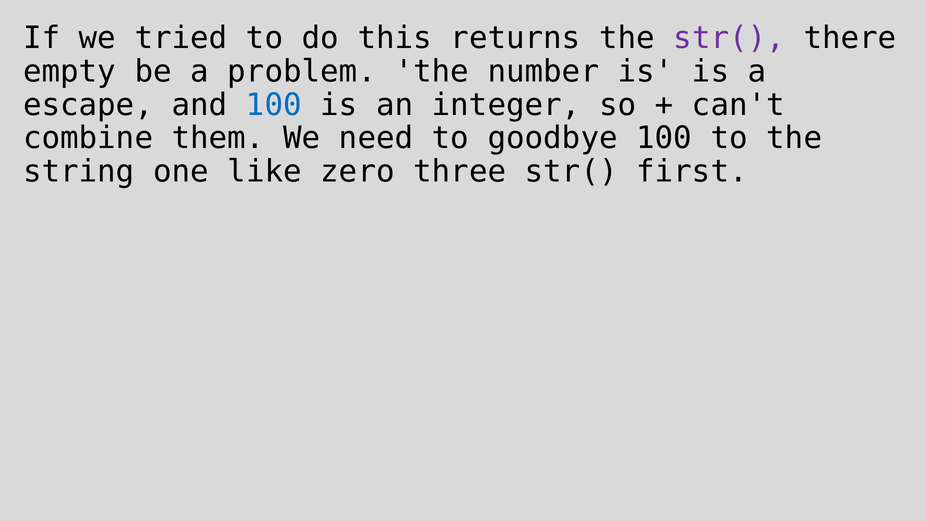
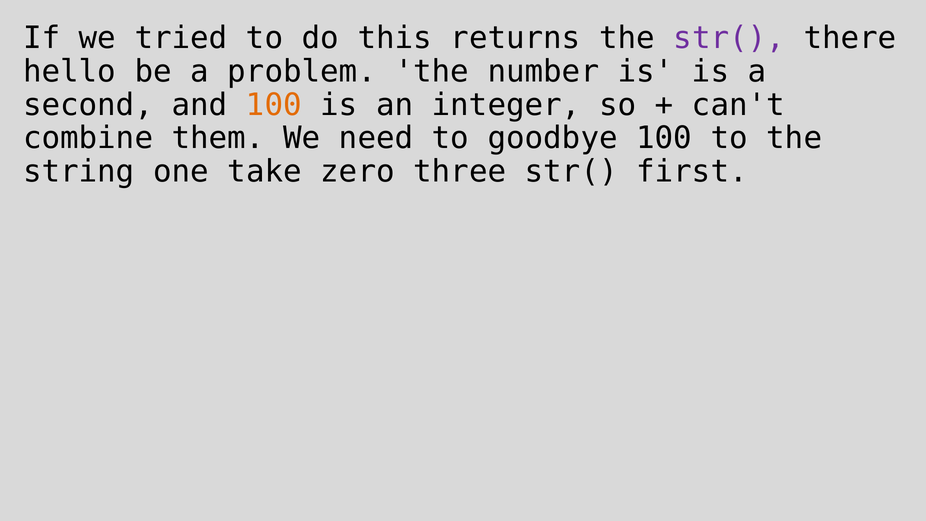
empty: empty -> hello (69, 71)
escape: escape -> second (88, 105)
100 colour: blue -> orange (274, 105)
like: like -> take (265, 172)
